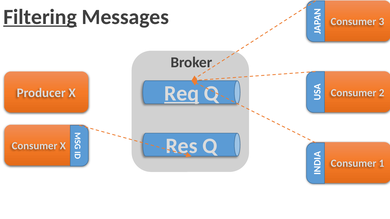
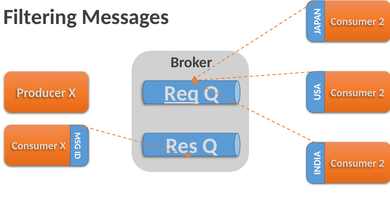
Filtering underline: present -> none (40, 17)
Messages Consumer 3: 3 -> 2 (381, 22)
1: 1 -> 2 (382, 164)
